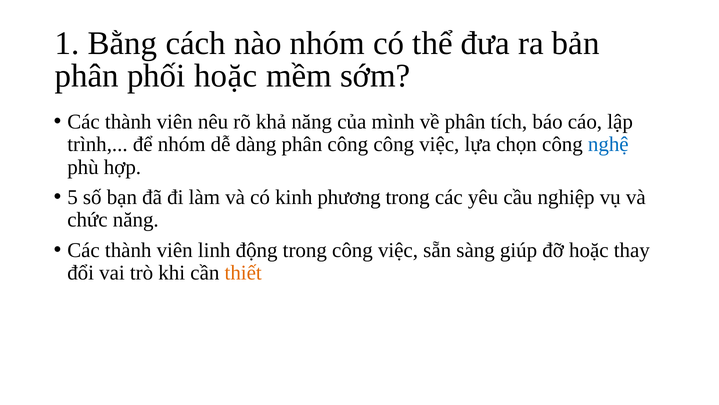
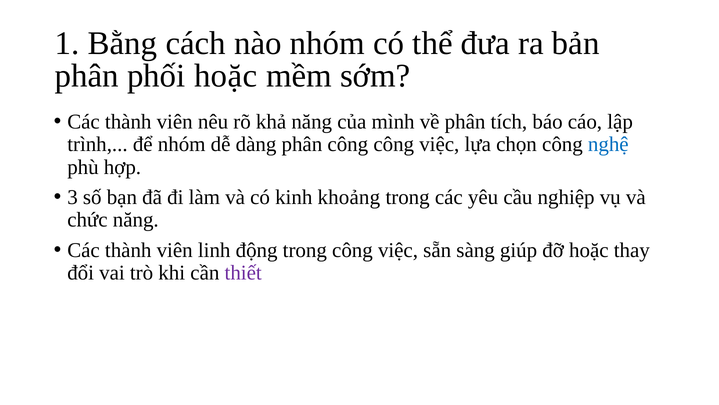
5: 5 -> 3 (73, 197)
phương: phương -> khoảng (349, 197)
thiết colour: orange -> purple (243, 272)
